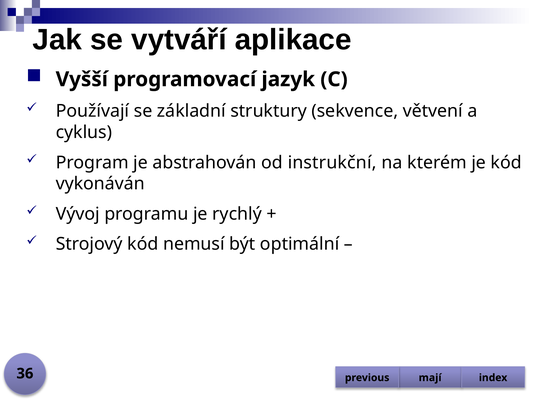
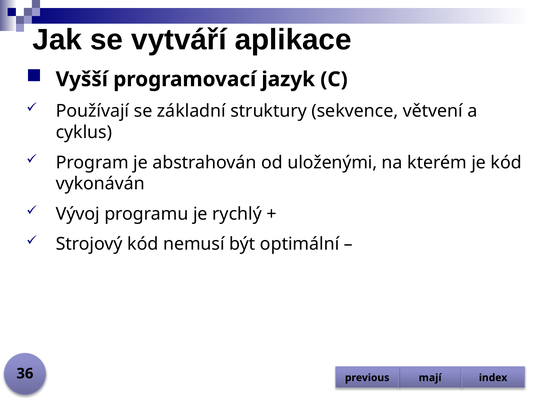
instrukční: instrukční -> uloženými (332, 163)
